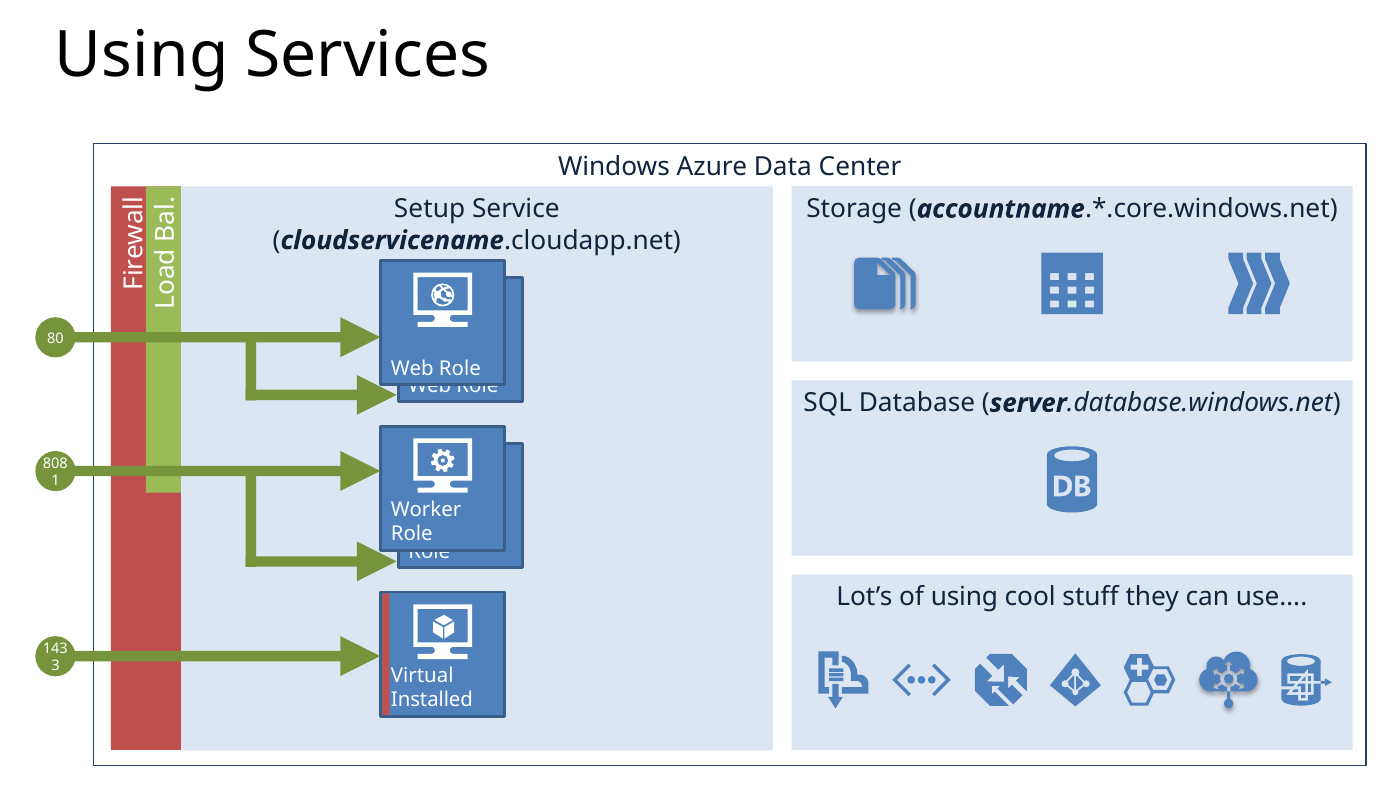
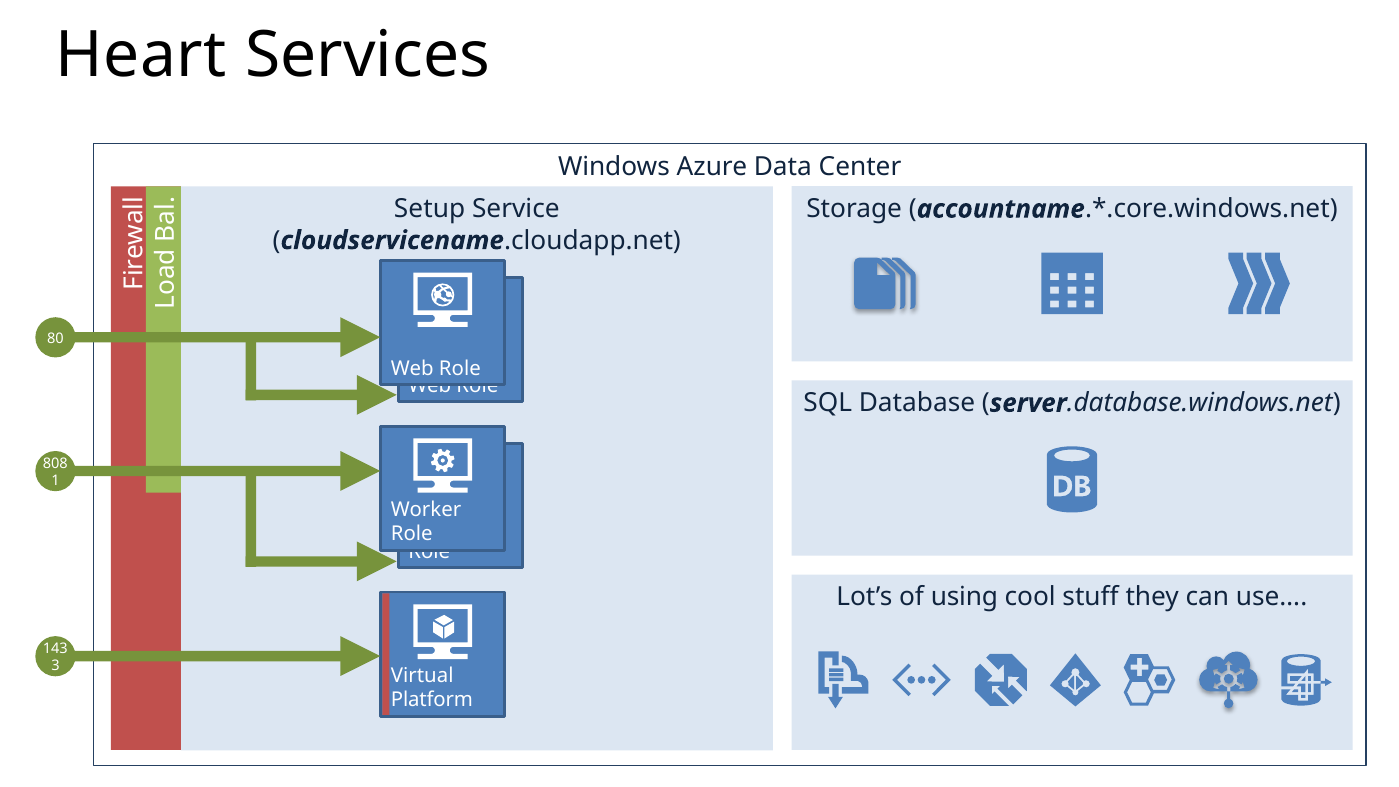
Using: Using -> Heart (141, 55)
Installed: Installed -> Platform (432, 700)
